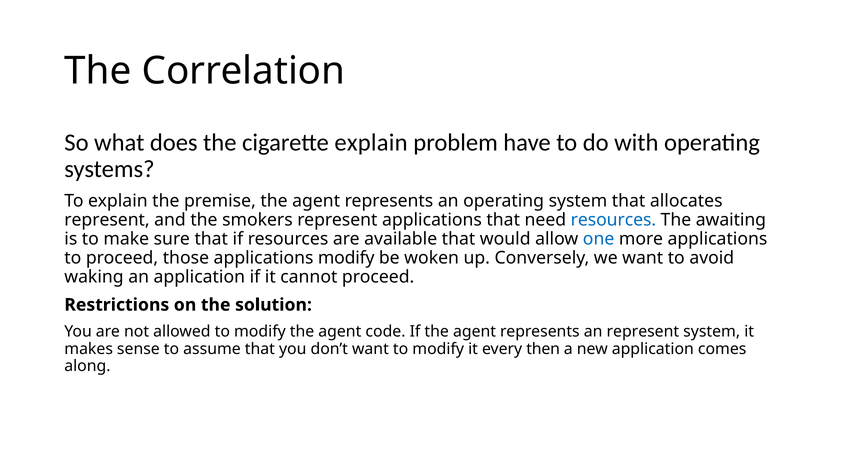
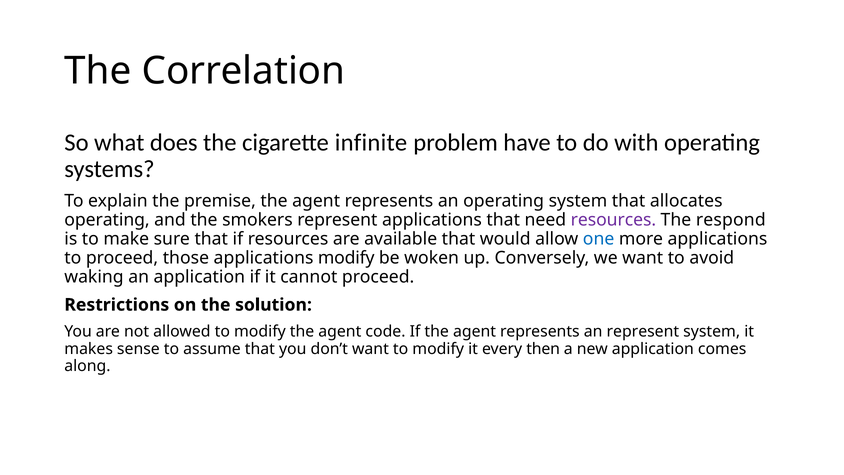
cigarette explain: explain -> infinite (371, 143)
represent: represent -> operating (107, 220)
resources colour: blue -> purple (613, 220)
awaiting: awaiting -> respond (731, 220)
